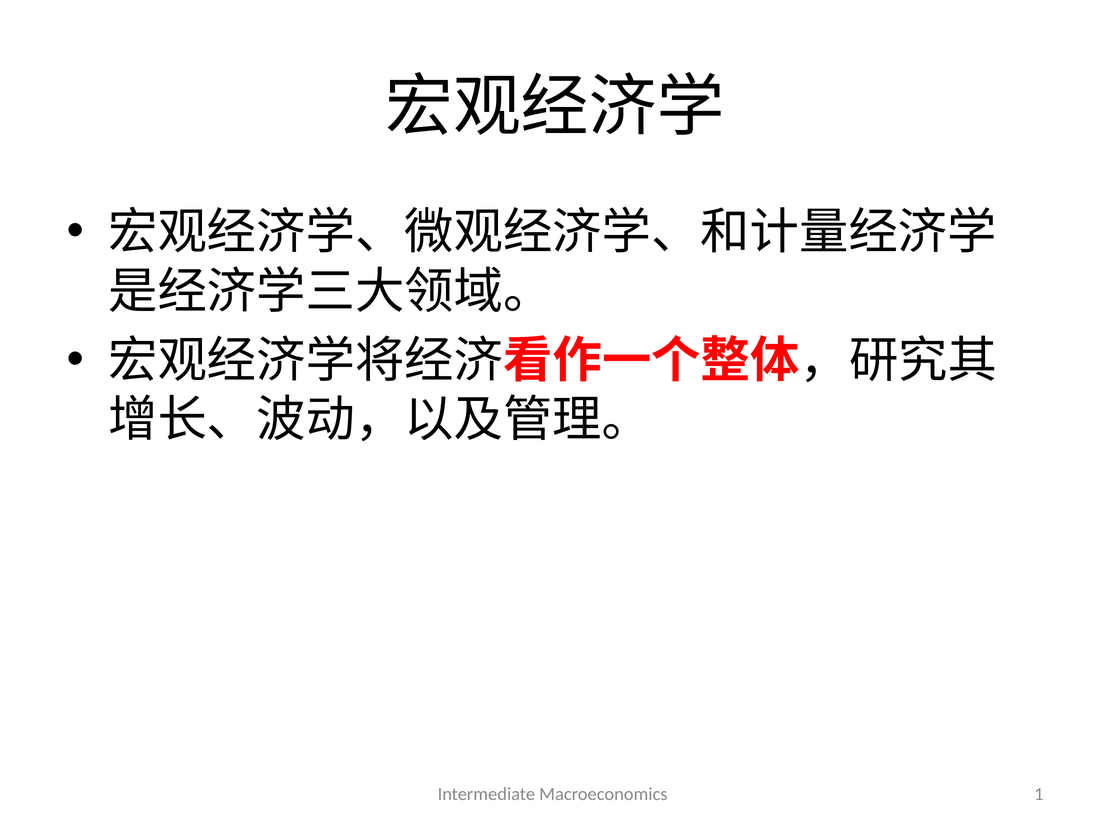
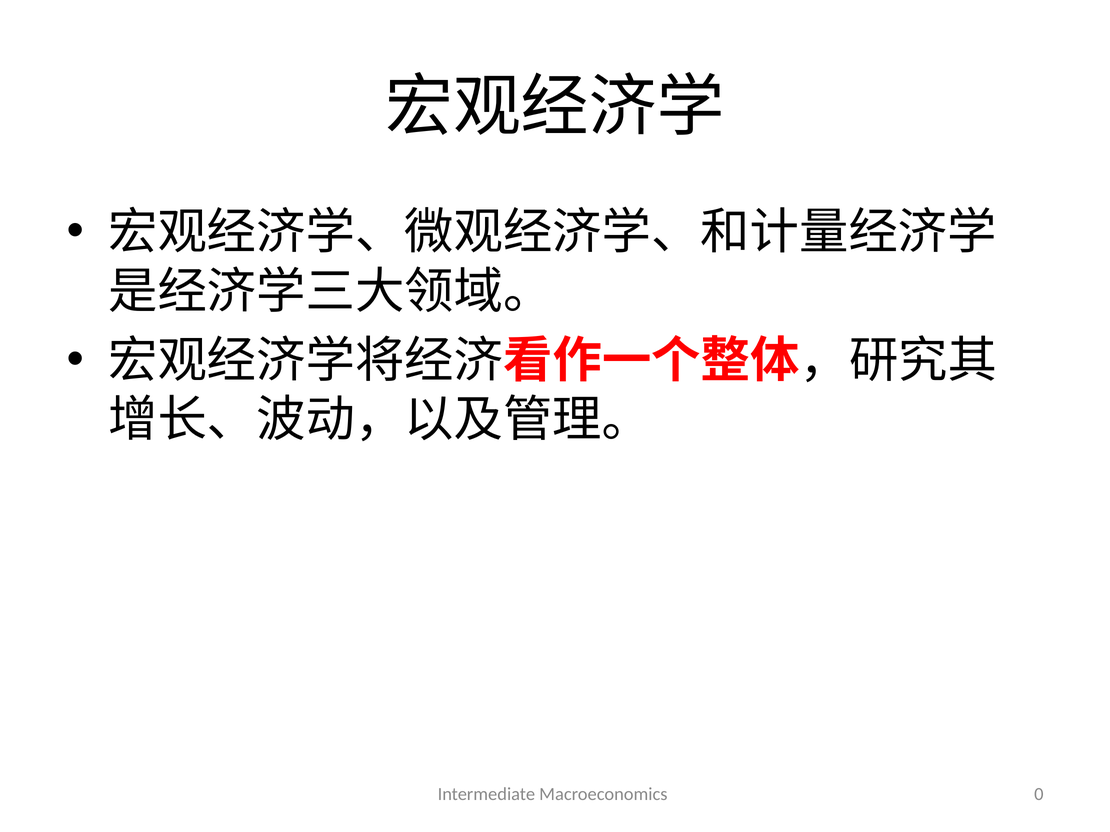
1: 1 -> 0 (1039, 795)
